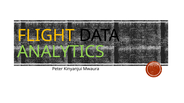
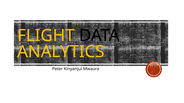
ANALYTICS colour: light green -> yellow (61, 52)
